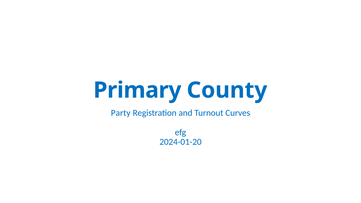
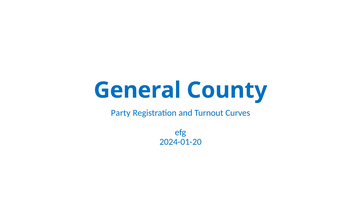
Primary: Primary -> General (137, 90)
